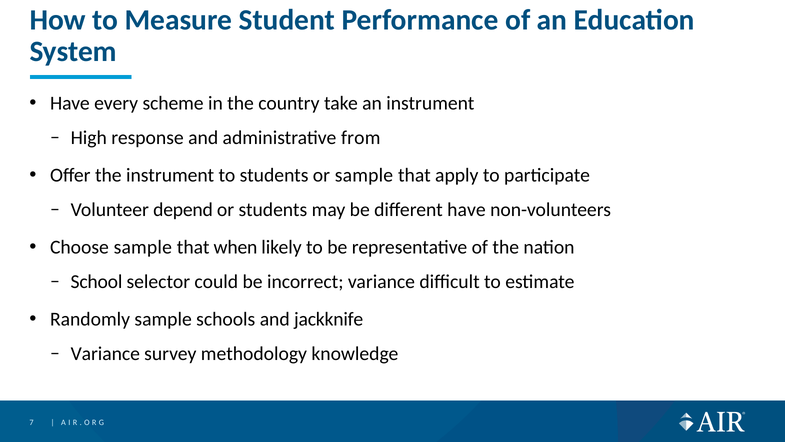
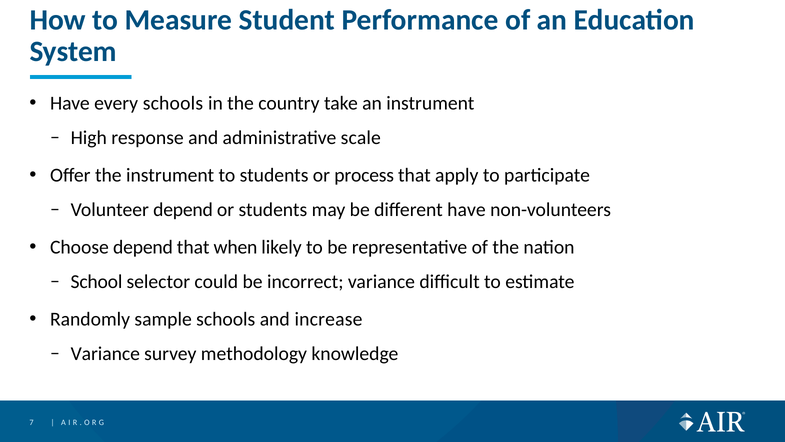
every scheme: scheme -> schools (173, 103)
from: from -> scale (361, 138)
or sample: sample -> process (364, 175)
Choose sample: sample -> depend (143, 247)
jackknife: jackknife -> increase (328, 319)
